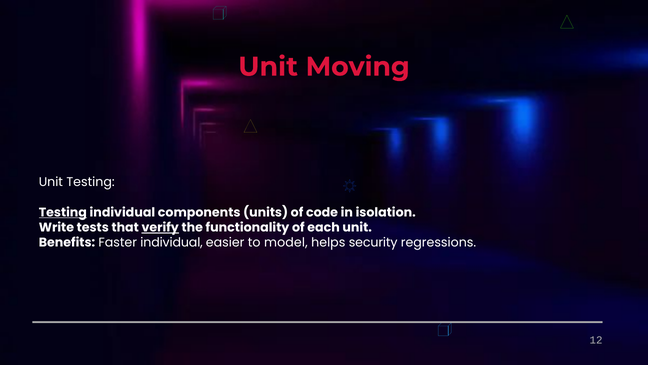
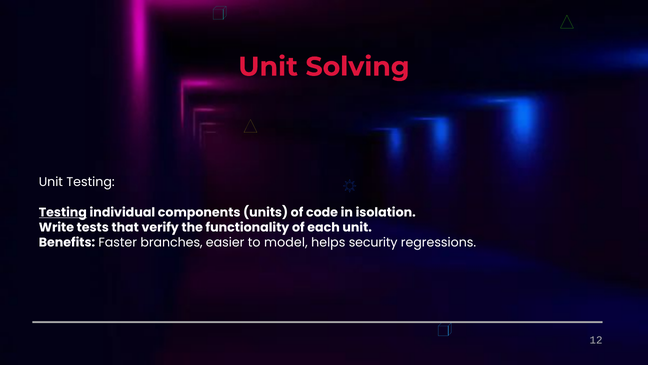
Moving: Moving -> Solving (358, 67)
verify underline: present -> none (160, 227)
Faster individual: individual -> branches (171, 242)
